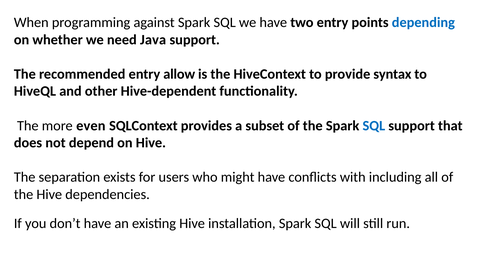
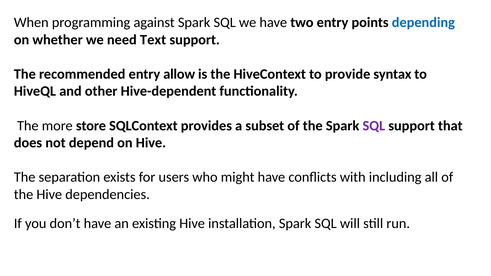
Java: Java -> Text (153, 40)
even: even -> store (91, 126)
SQL colour: blue -> purple (374, 126)
